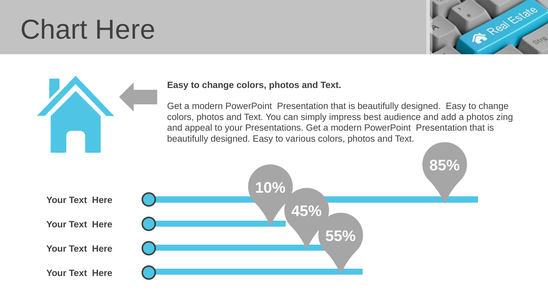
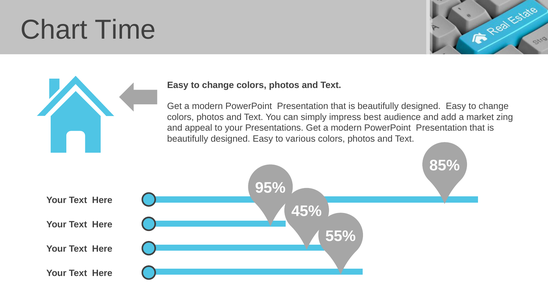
Chart Here: Here -> Time (125, 30)
a photos: photos -> market (480, 117)
10%: 10% -> 95% (270, 188)
